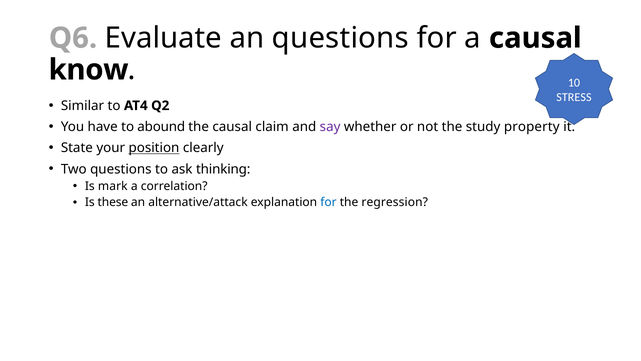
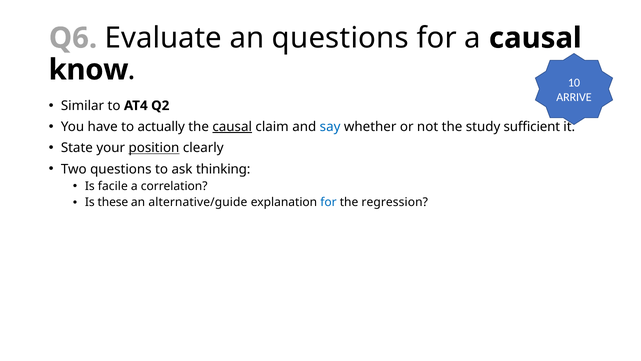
STRESS: STRESS -> ARRIVE (574, 97)
abound: abound -> actually (161, 127)
causal underline: none -> present (232, 127)
say colour: purple -> blue (330, 127)
property: property -> sufficient (532, 127)
mark: mark -> facile (113, 186)
alternative/attack: alternative/attack -> alternative/guide (198, 202)
